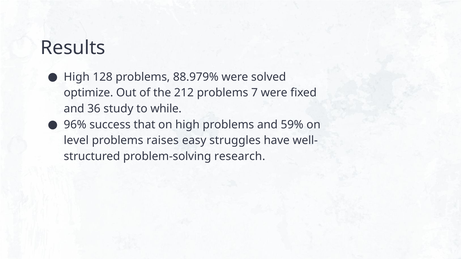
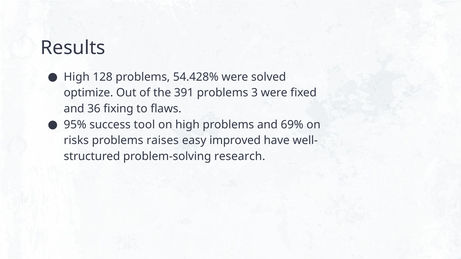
88.979%: 88.979% -> 54.428% (196, 77)
212: 212 -> 391 (184, 93)
7: 7 -> 3 (255, 93)
study: study -> fixing (118, 109)
while: while -> flaws (166, 109)
96%: 96% -> 95% (75, 125)
that: that -> tool (144, 125)
59%: 59% -> 69% (292, 125)
level: level -> risks (76, 141)
struggles: struggles -> improved (235, 141)
